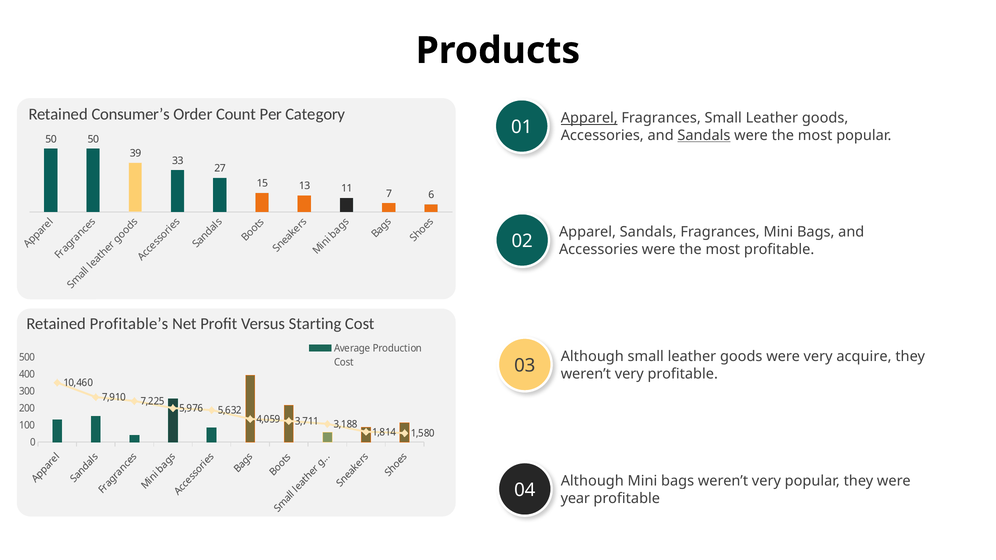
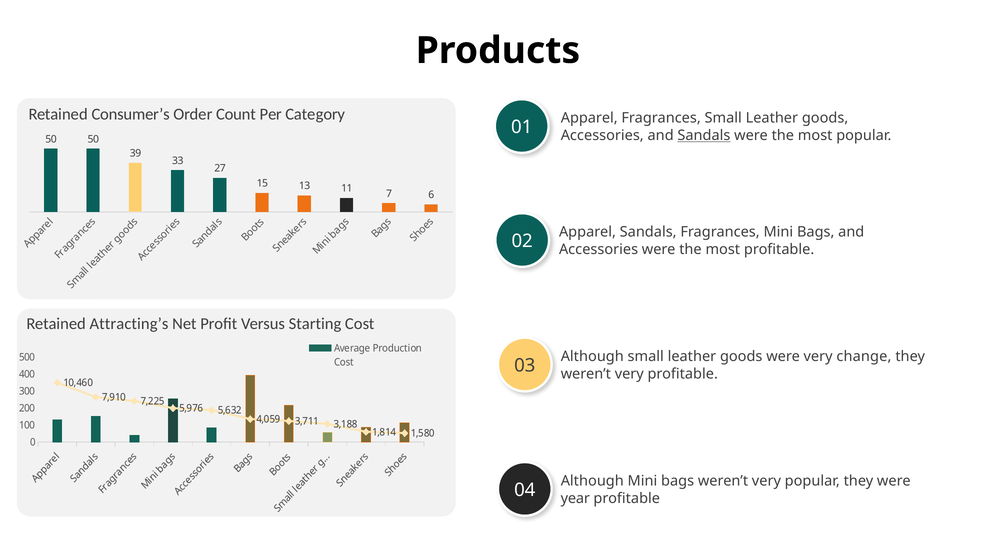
Apparel underline: present -> none (589, 118)
Profitable’s: Profitable’s -> Attracting’s (129, 324)
acquire: acquire -> change (864, 357)
